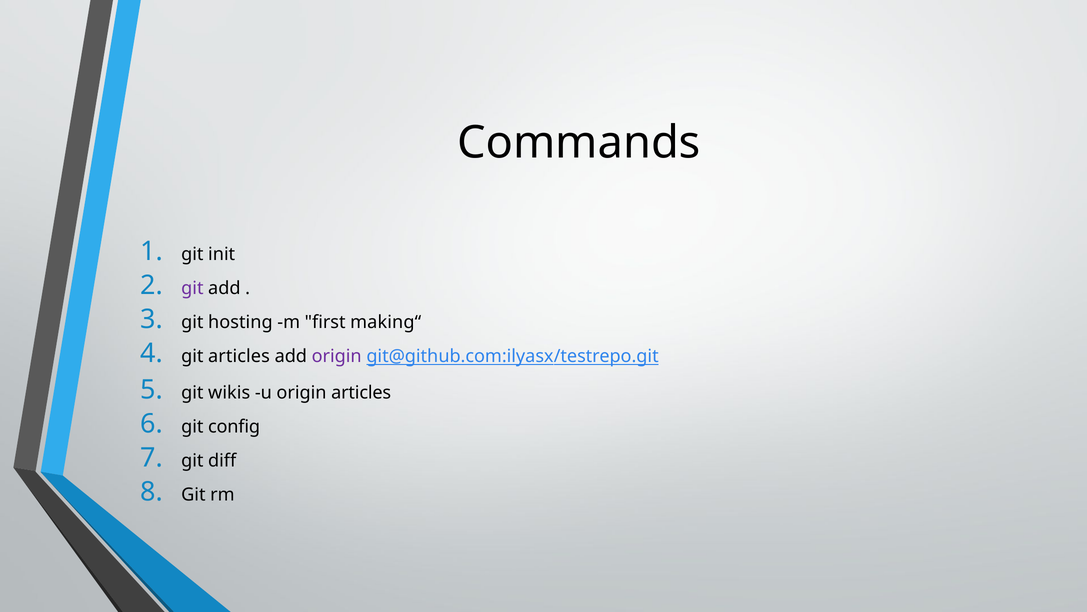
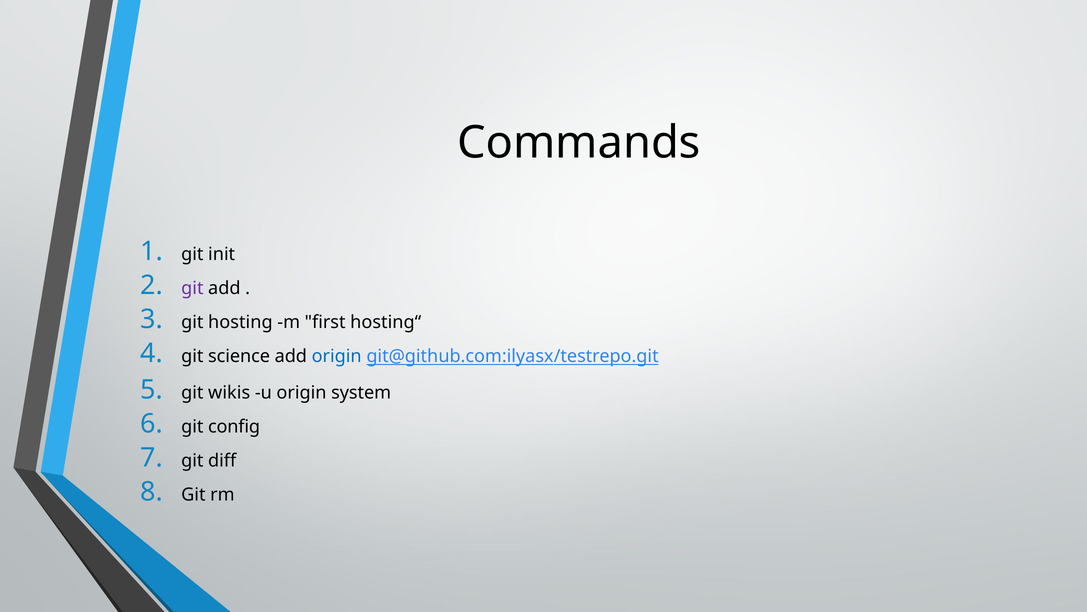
making“: making“ -> hosting“ (386, 322)
git articles: articles -> science (239, 356)
origin colour: purple -> blue (337, 356)
origin articles: articles -> system (361, 393)
